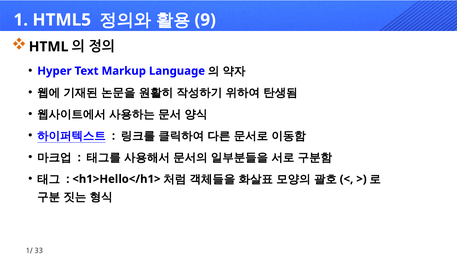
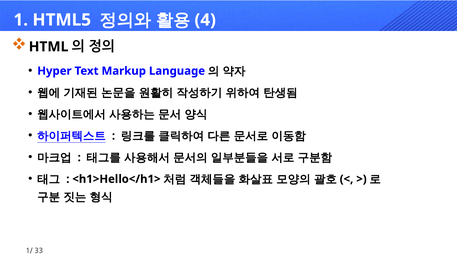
9: 9 -> 4 (205, 20)
